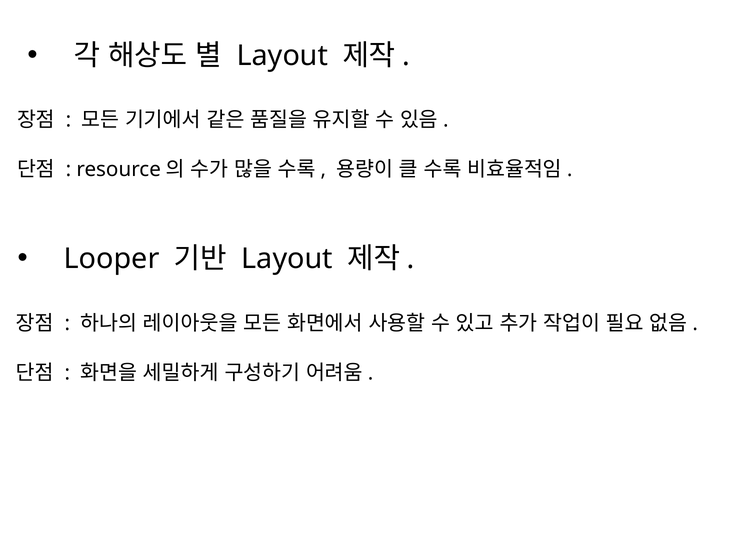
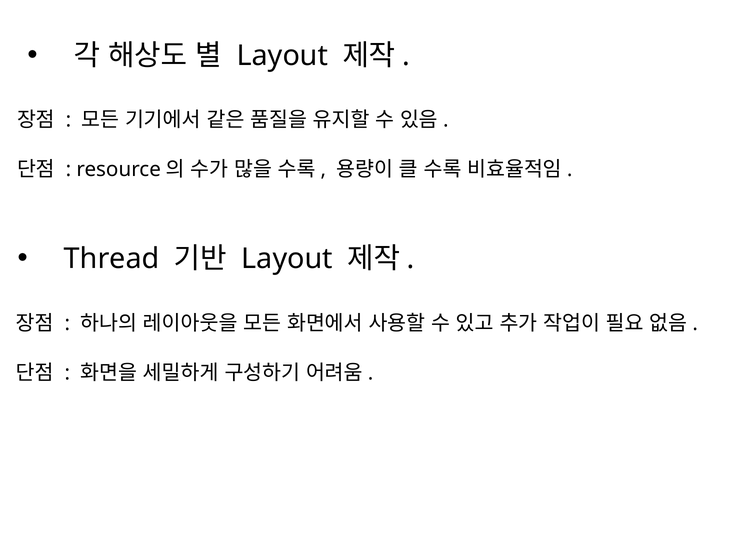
Looper: Looper -> Thread (112, 259)
